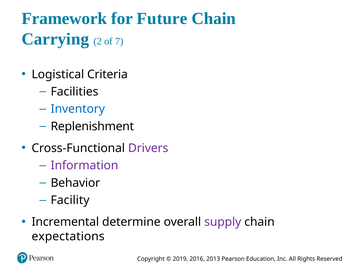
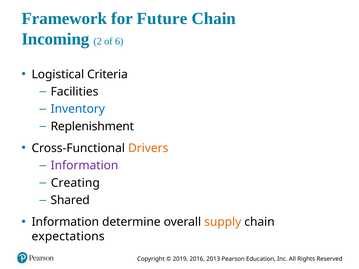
Carrying: Carrying -> Incoming (55, 39)
7: 7 -> 6 (119, 41)
Drivers colour: purple -> orange (148, 148)
Behavior: Behavior -> Creating (75, 183)
Facility: Facility -> Shared (70, 200)
Incremental: Incremental -> Information (65, 222)
supply colour: purple -> orange (223, 222)
